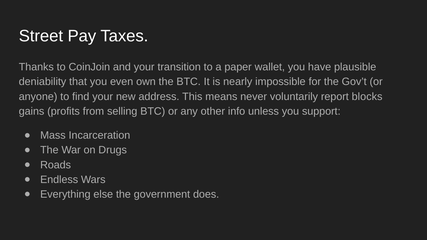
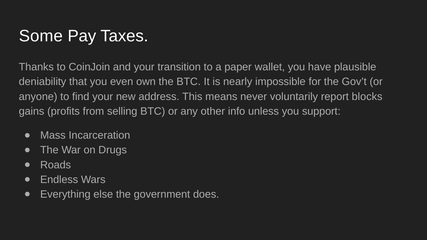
Street: Street -> Some (41, 36)
